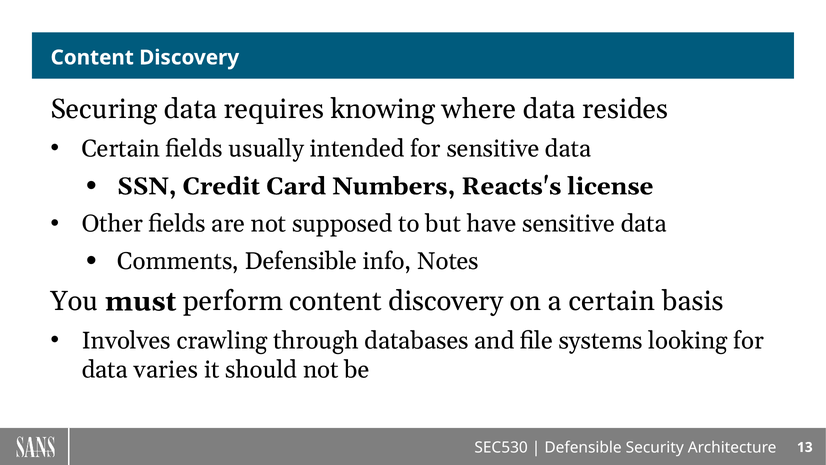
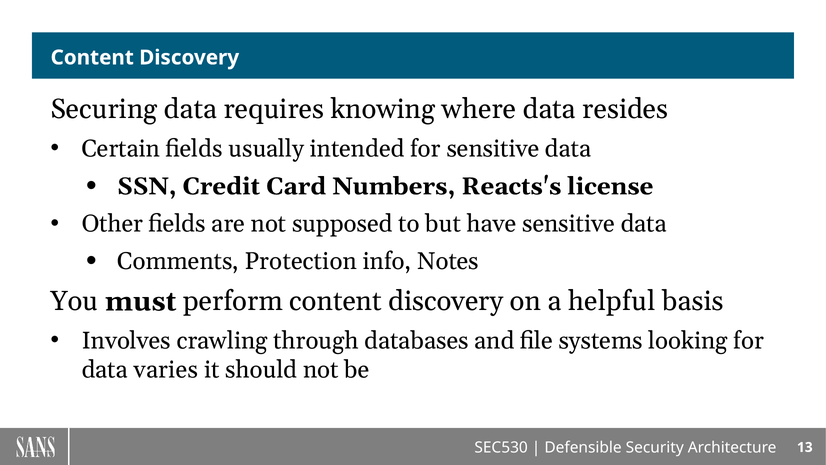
Comments Defensible: Defensible -> Protection (301, 261)
a certain: certain -> helpful (612, 301)
